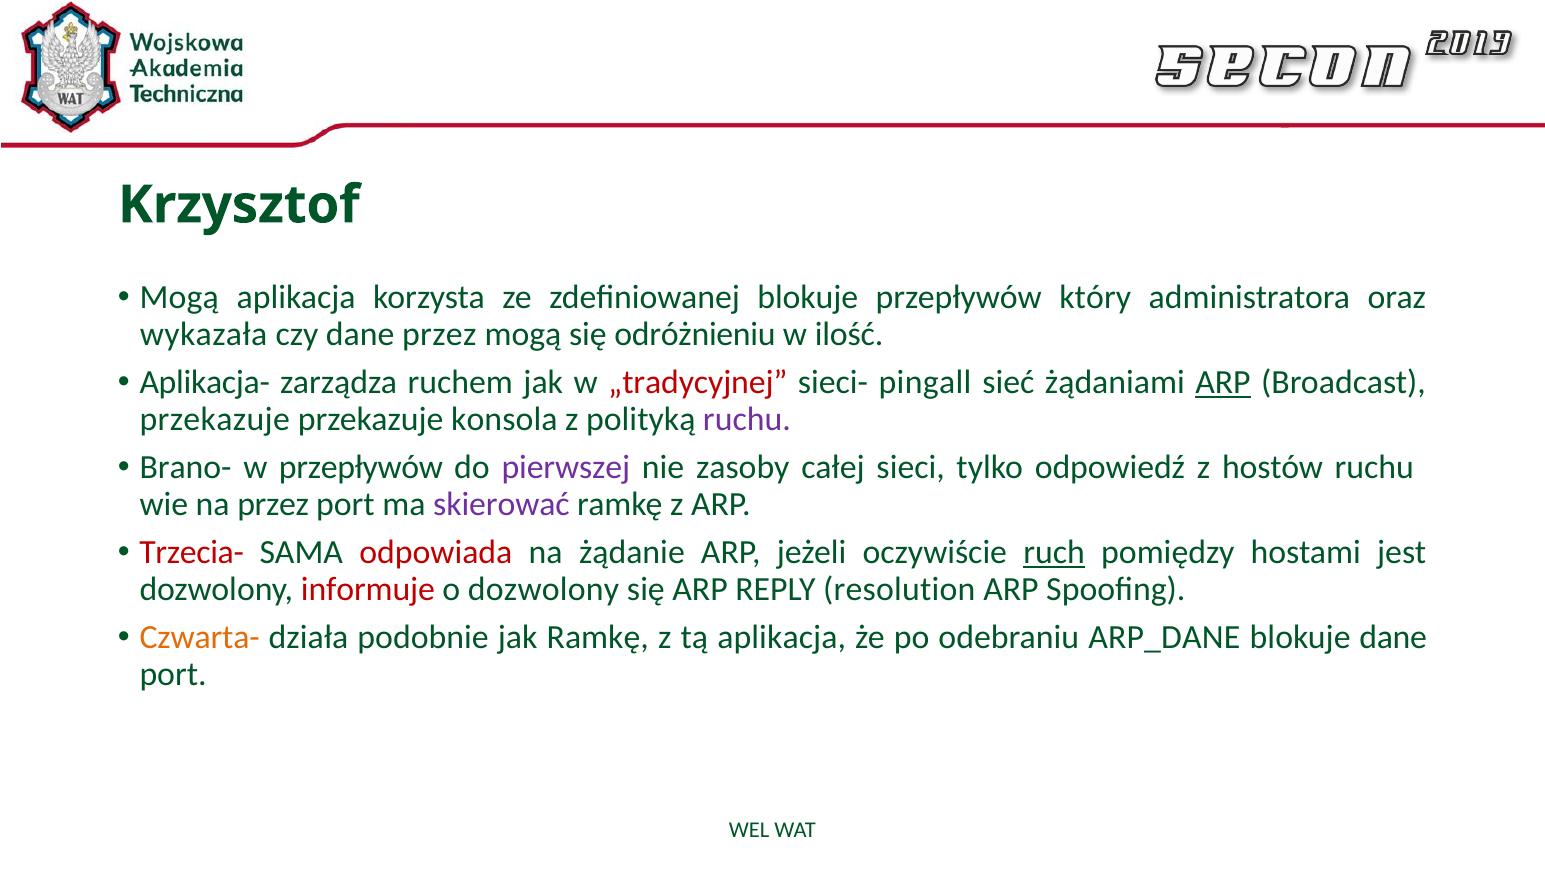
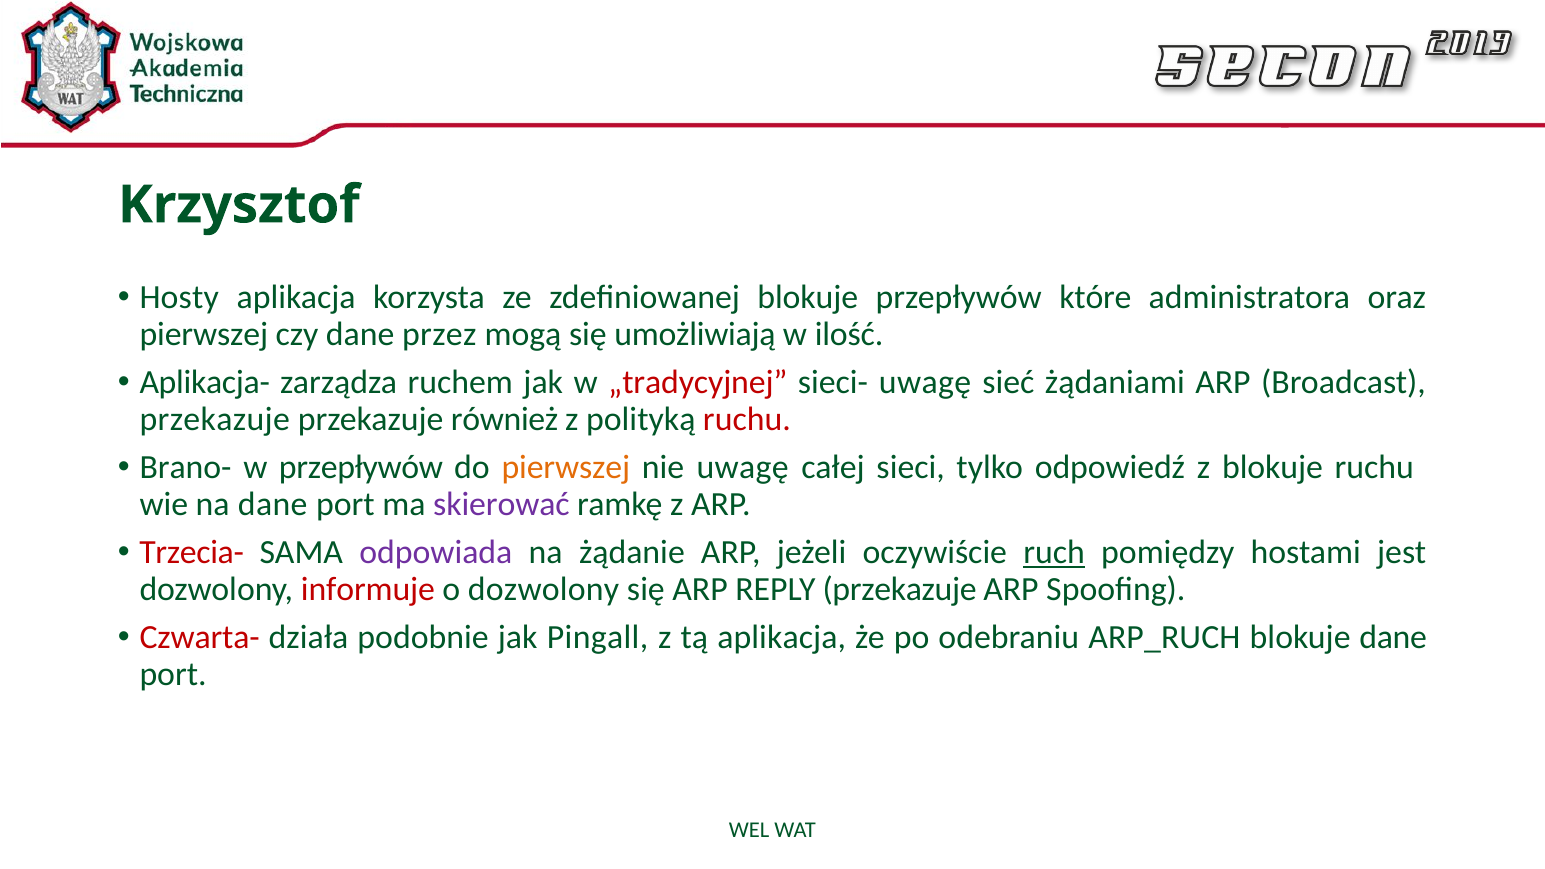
Mogą: Mogą -> Hosty (179, 298)
który: który -> które (1095, 298)
wykazała: wykazała -> pierwszej (204, 334)
odróżnieniu: odróżnieniu -> umożliwiają (695, 334)
sieci- pingall: pingall -> uwagę (925, 383)
ARP underline: present -> none (1223, 383)
konsola: konsola -> również (505, 419)
ruchu colour: purple -> red (747, 419)
pierwszej colour: purple -> orange (566, 468)
nie zasoby: zasoby -> uwagę (743, 468)
z hostów: hostów -> blokuje (1273, 468)
na przez: przez -> dane (273, 504)
odpowiada colour: red -> purple (436, 553)
REPLY resolution: resolution -> przekazuje (900, 589)
Czwarta- colour: orange -> red (200, 638)
jak Ramkę: Ramkę -> Pingall (598, 638)
ARP_DANE: ARP_DANE -> ARP_RUCH (1164, 638)
